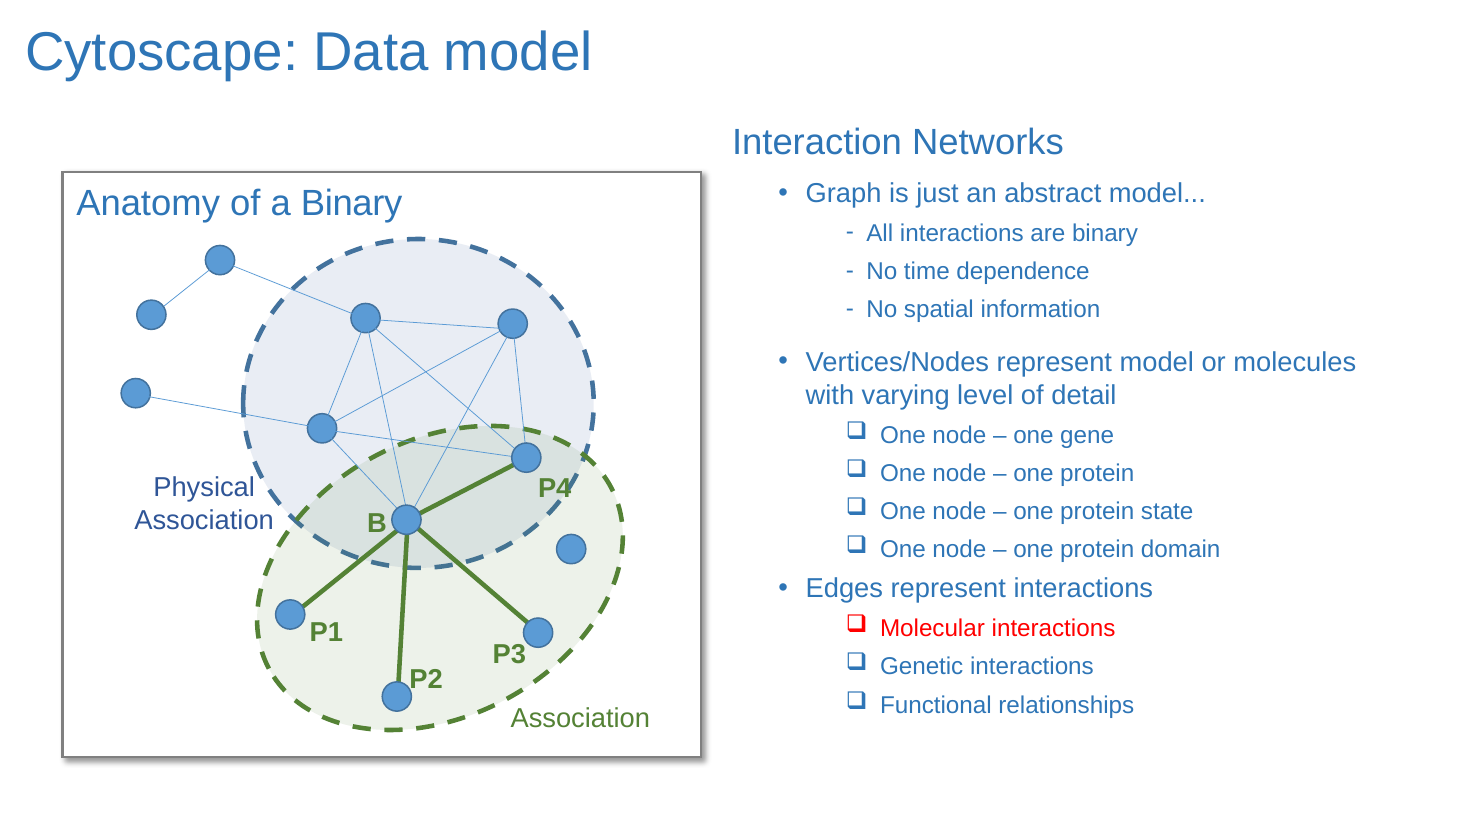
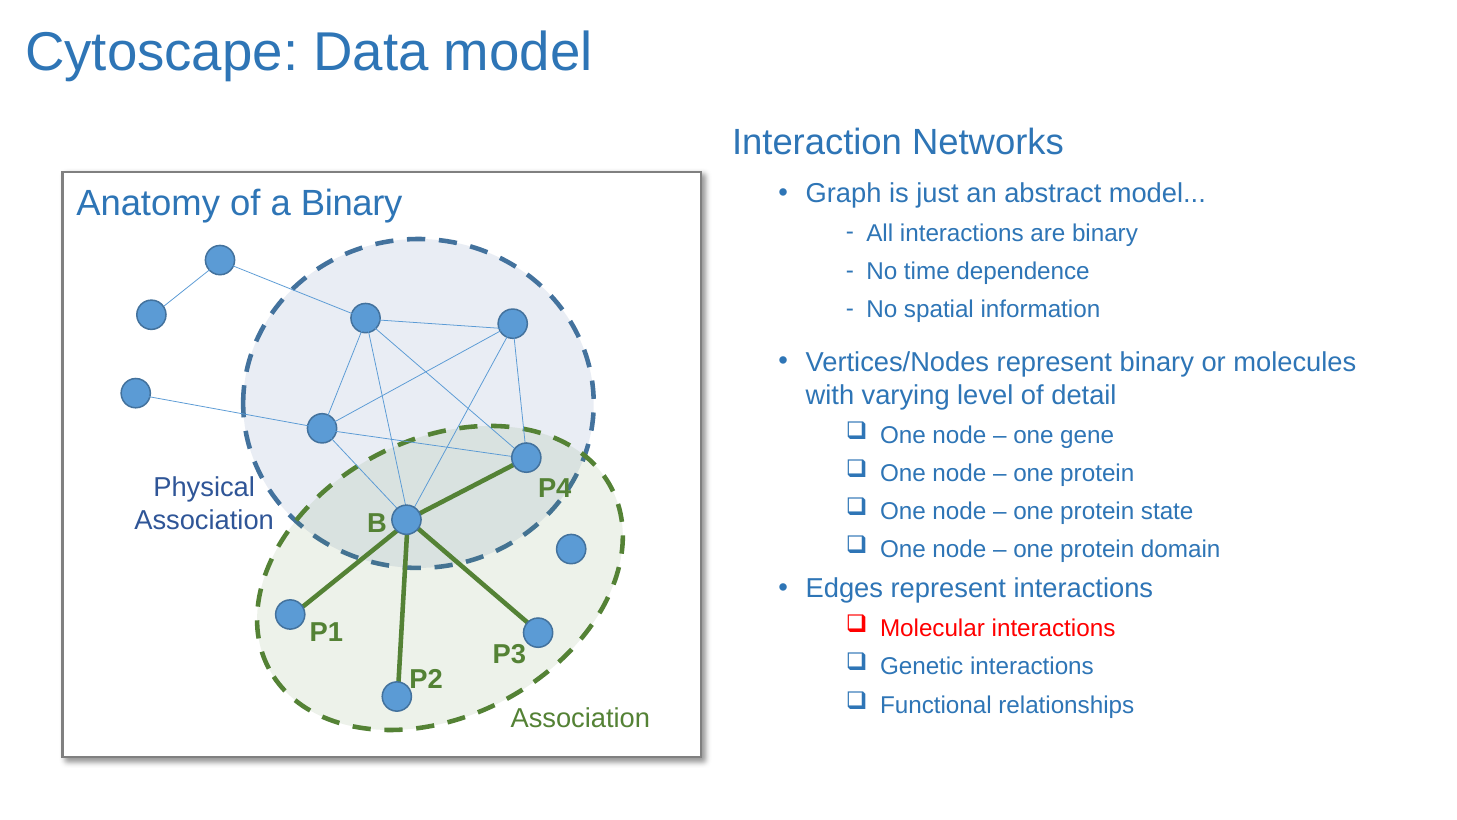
represent model: model -> binary (1157, 362)
